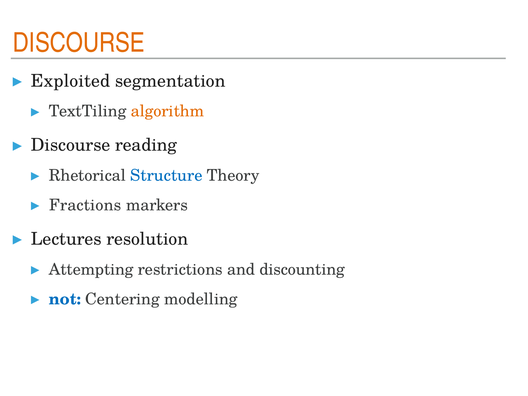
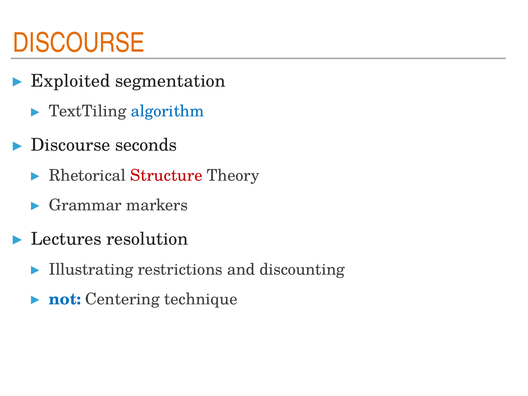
algorithm colour: orange -> blue (167, 111)
reading: reading -> seconds (146, 145)
Structure colour: blue -> red (166, 176)
Fractions: Fractions -> Grammar (85, 205)
Attempting: Attempting -> Illustrating (91, 269)
modelling: modelling -> technique (201, 299)
